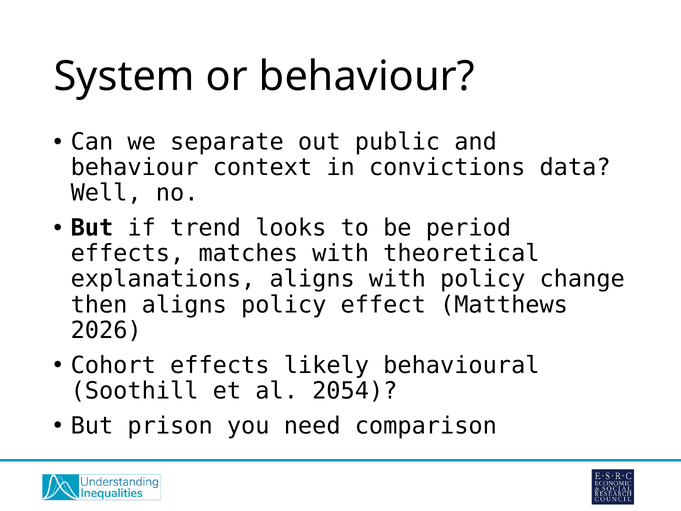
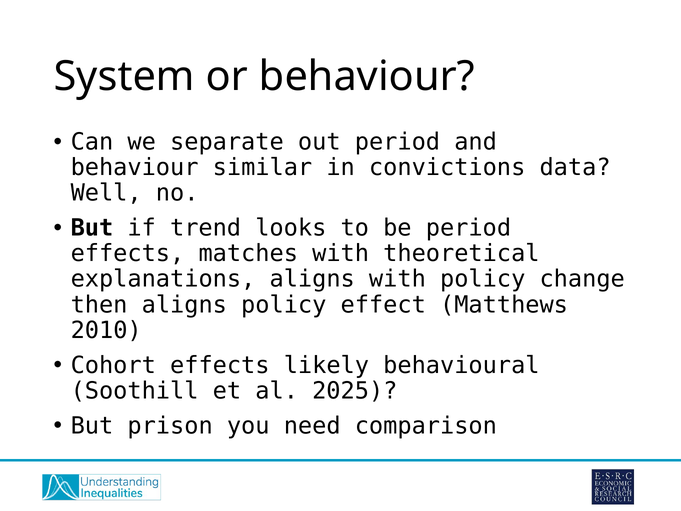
out public: public -> period (397, 142)
context: context -> similar (262, 167)
2026: 2026 -> 2010 (106, 330)
2054: 2054 -> 2025 (355, 391)
